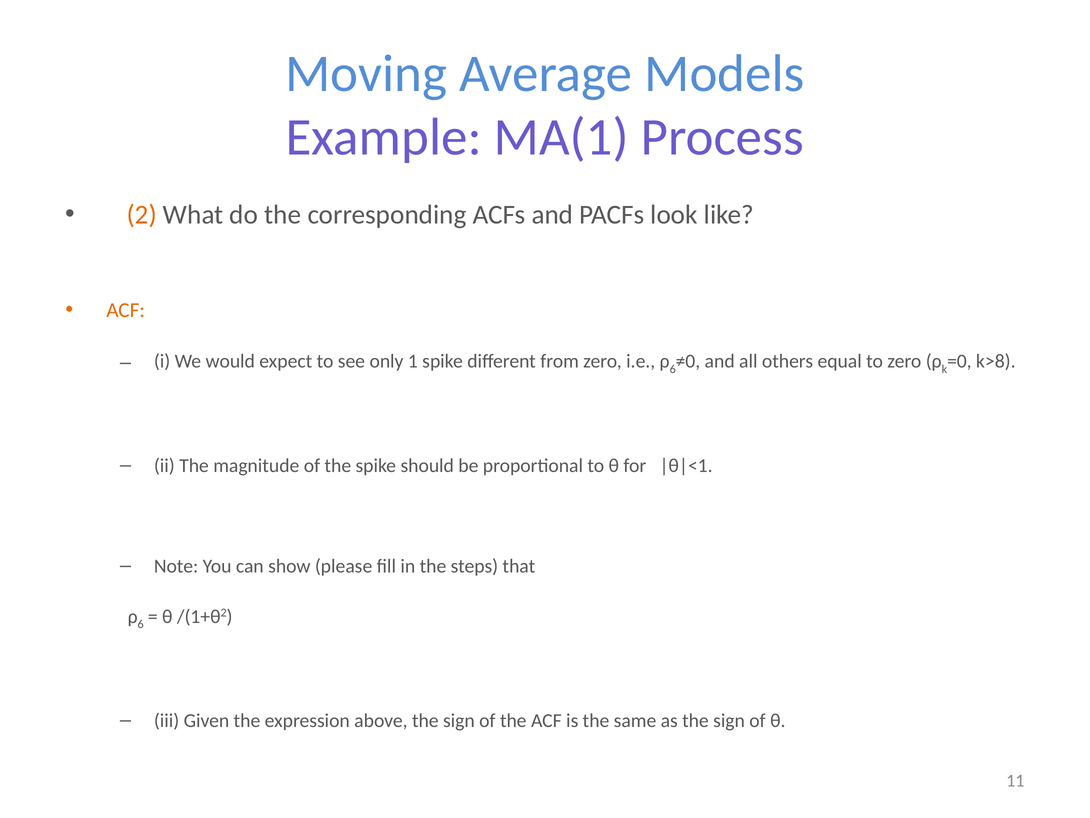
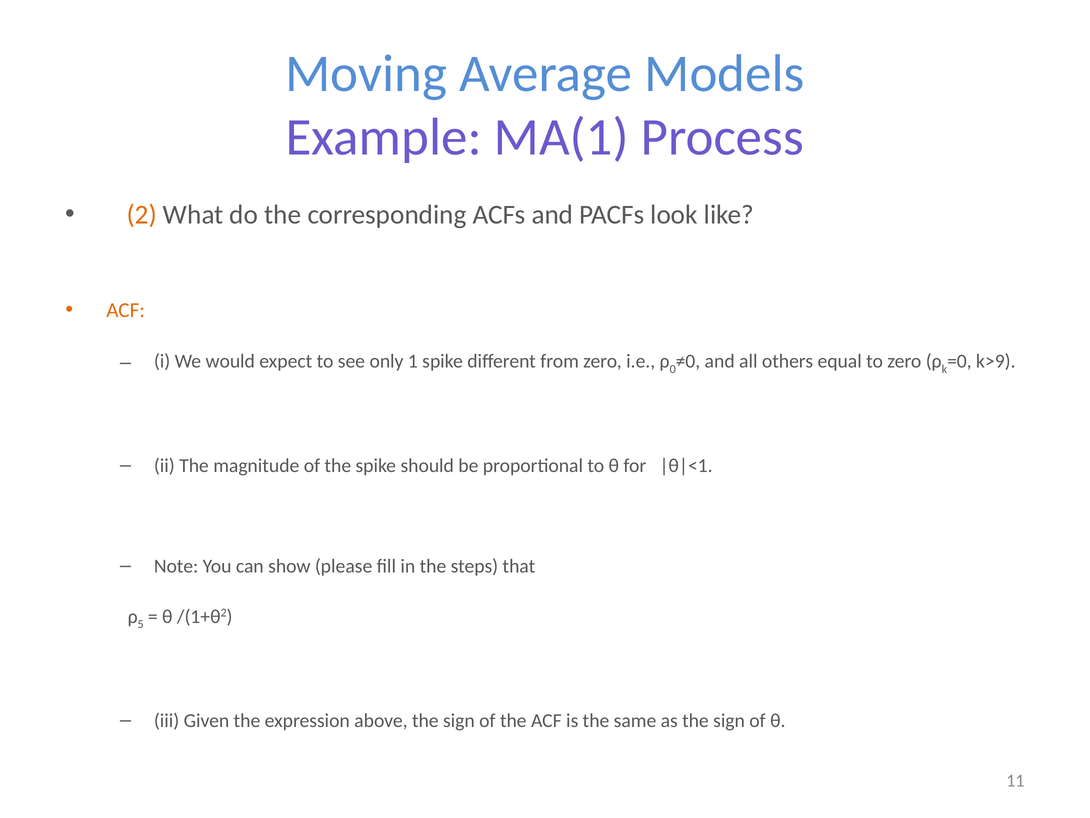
6: 6 -> 0 (673, 369)
k>8: k>8 -> k>9 (996, 361)
6: 6 -> 5 (141, 624)
